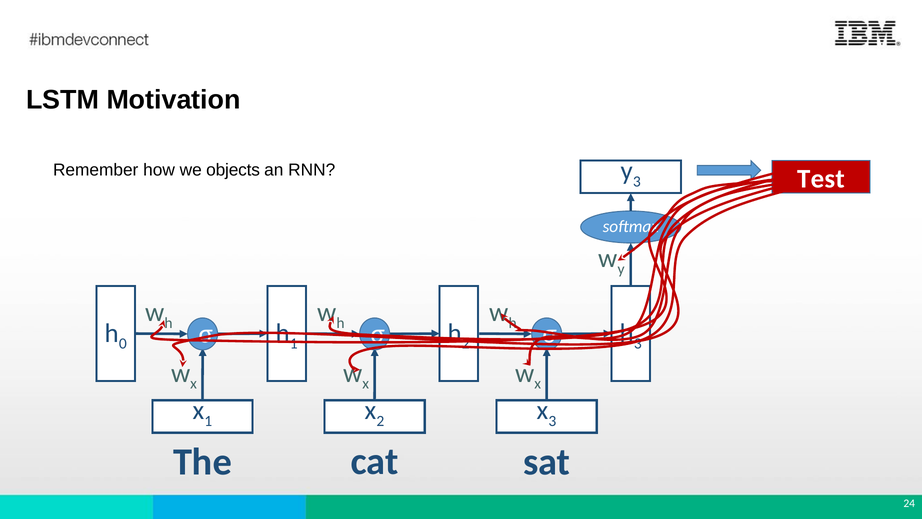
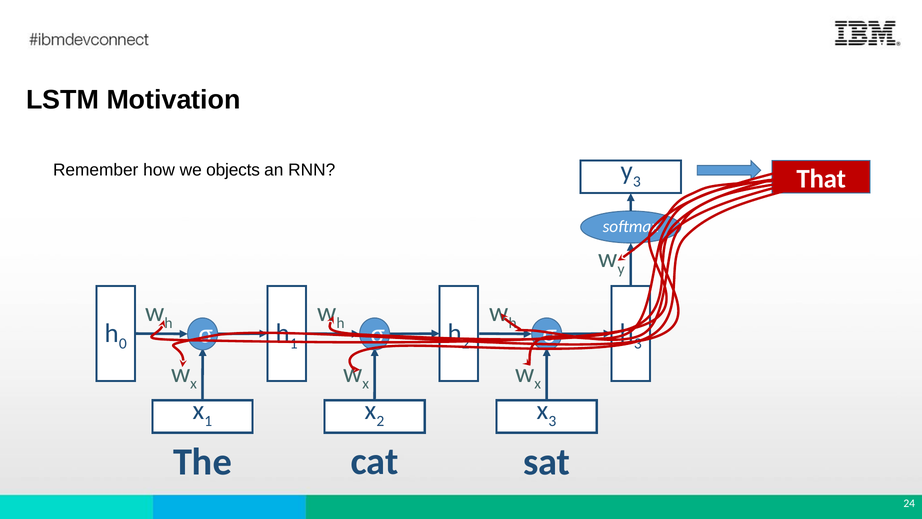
Test: Test -> That (821, 179)
